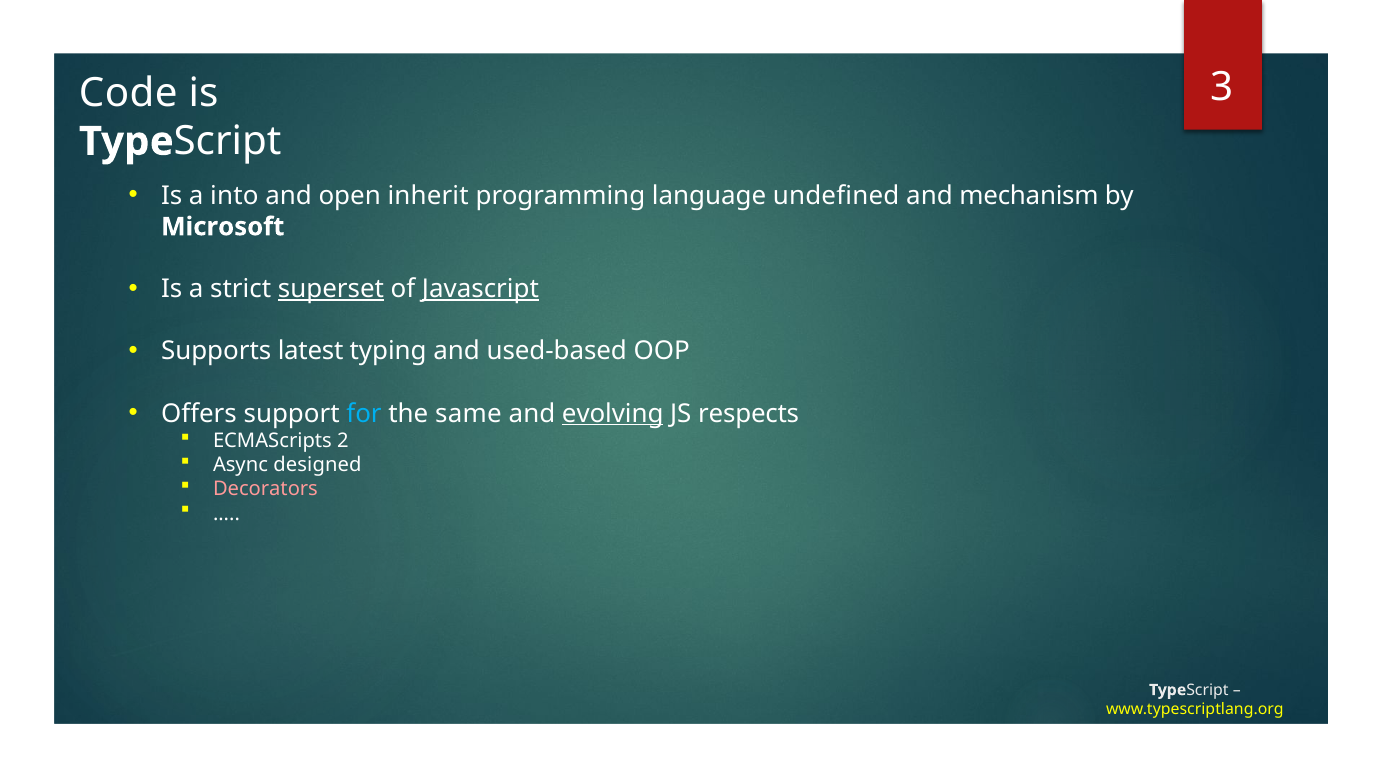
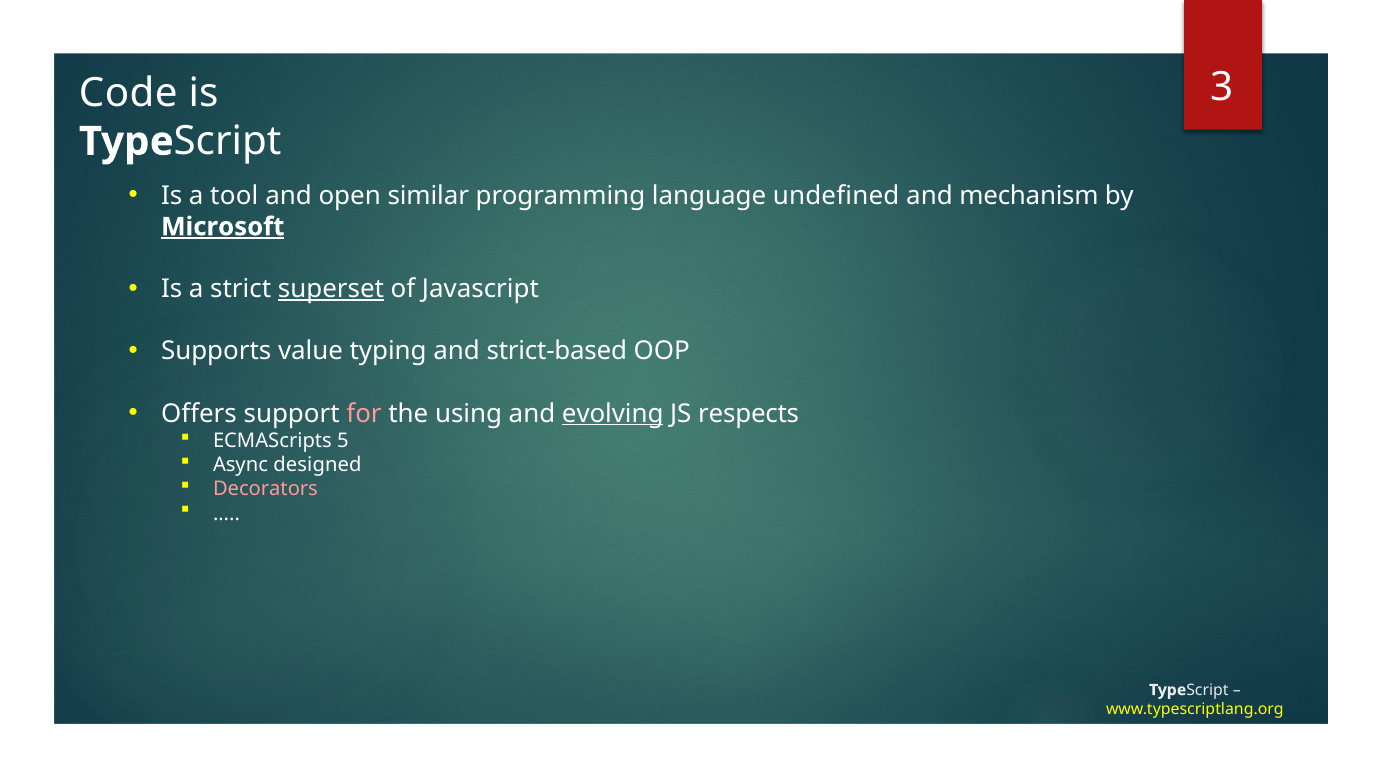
into: into -> tool (234, 196)
inherit: inherit -> similar (428, 196)
Microsoft underline: none -> present (223, 227)
Javascript underline: present -> none (480, 289)
latest: latest -> value (311, 351)
used-based: used-based -> strict-based (557, 351)
for colour: light blue -> pink (364, 413)
same: same -> using (469, 413)
2: 2 -> 5 (343, 441)
